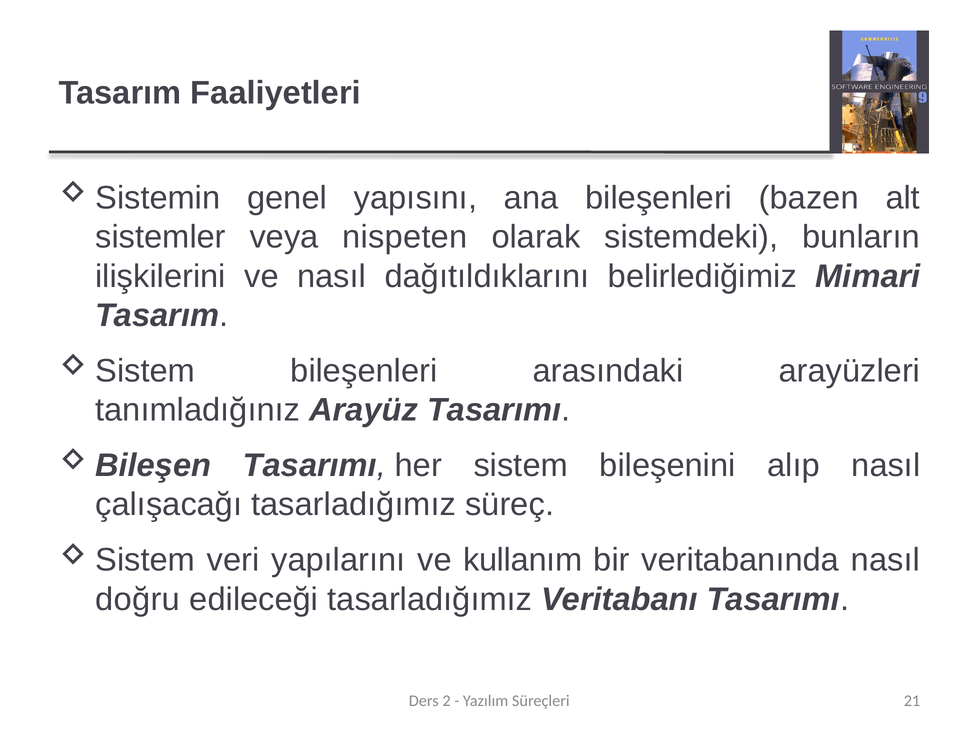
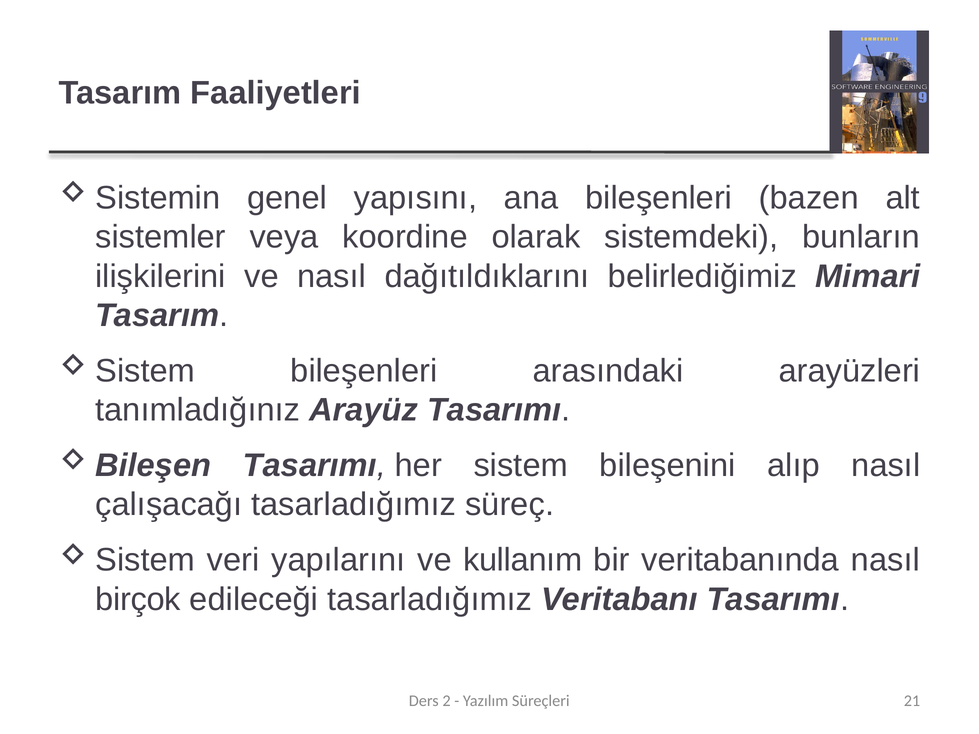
nispeten: nispeten -> koordine (405, 237)
doğru: doğru -> birçok (138, 599)
